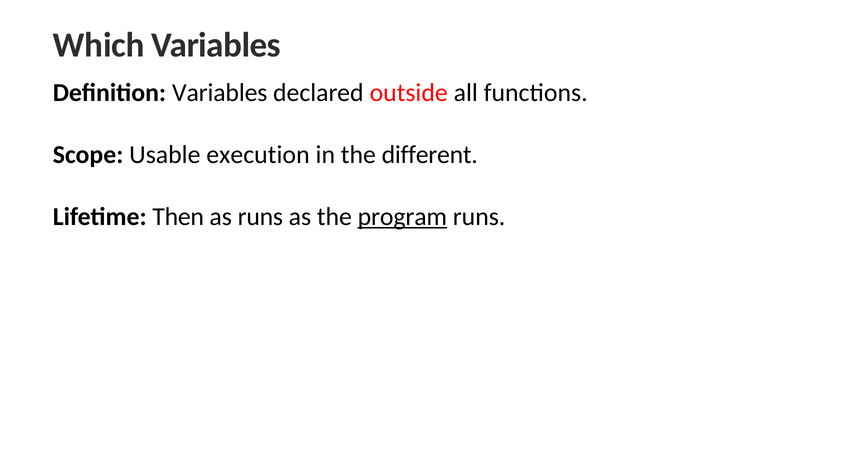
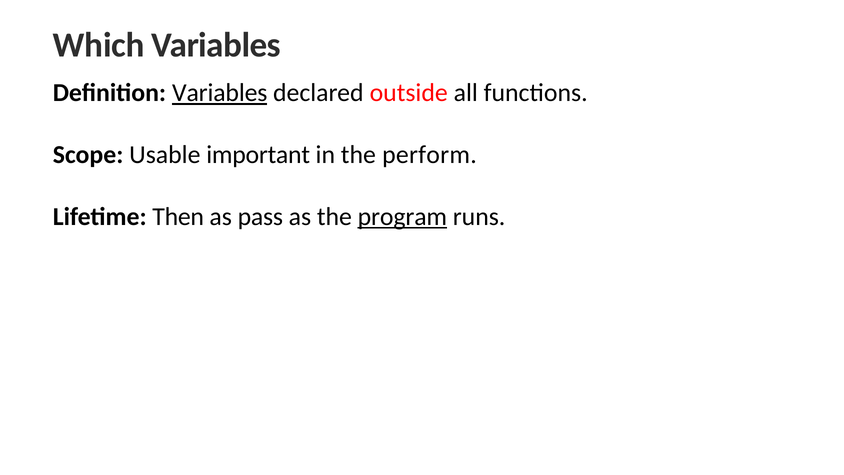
Variables underline: none -> present (220, 93)
execution: execution -> important (258, 155)
different: different -> perform (429, 155)
as runs: runs -> pass (260, 217)
